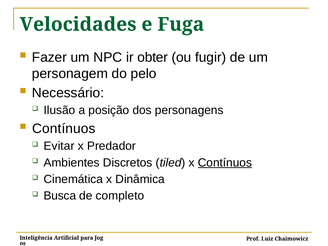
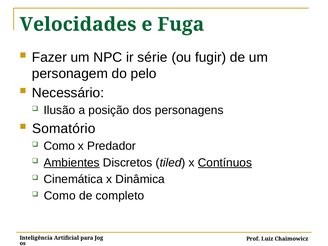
obter: obter -> série (152, 57)
Contínuos: Contínuos -> Somatório (64, 128)
Evitar: Evitar -> Como (59, 146)
Ambientes underline: none -> present (72, 163)
Busca: Busca -> Como (60, 196)
